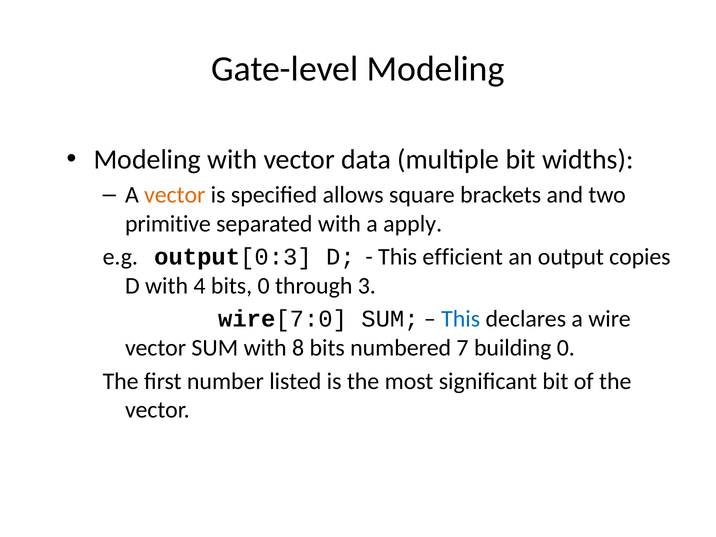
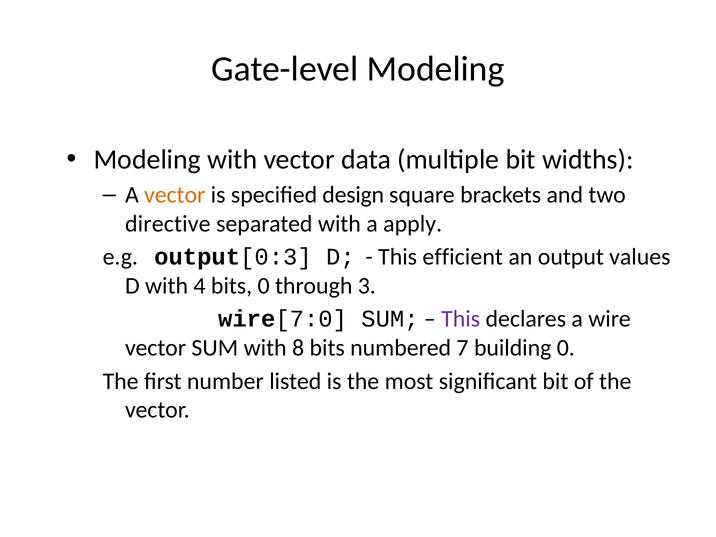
allows: allows -> design (353, 195)
primitive: primitive -> directive (168, 224)
copies: copies -> values (640, 257)
This colour: blue -> purple (461, 319)
